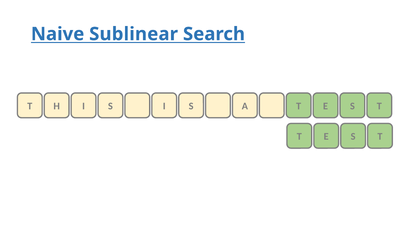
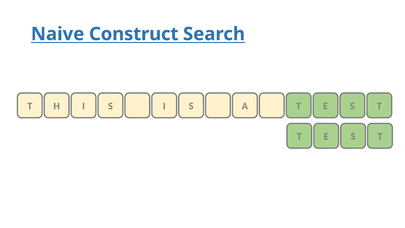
Sublinear: Sublinear -> Construct (134, 34)
